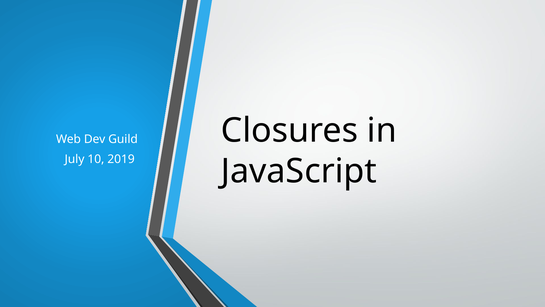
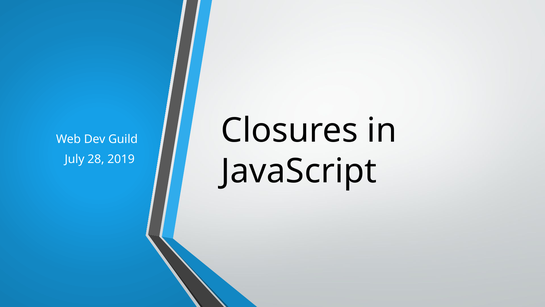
10: 10 -> 28 (96, 159)
